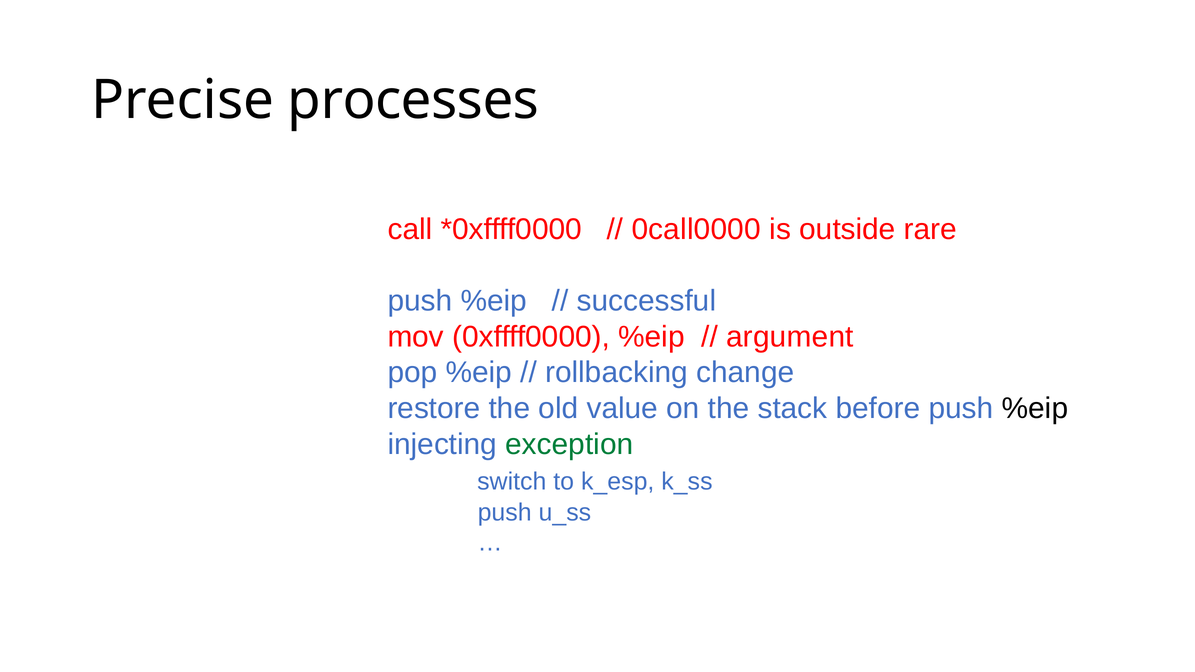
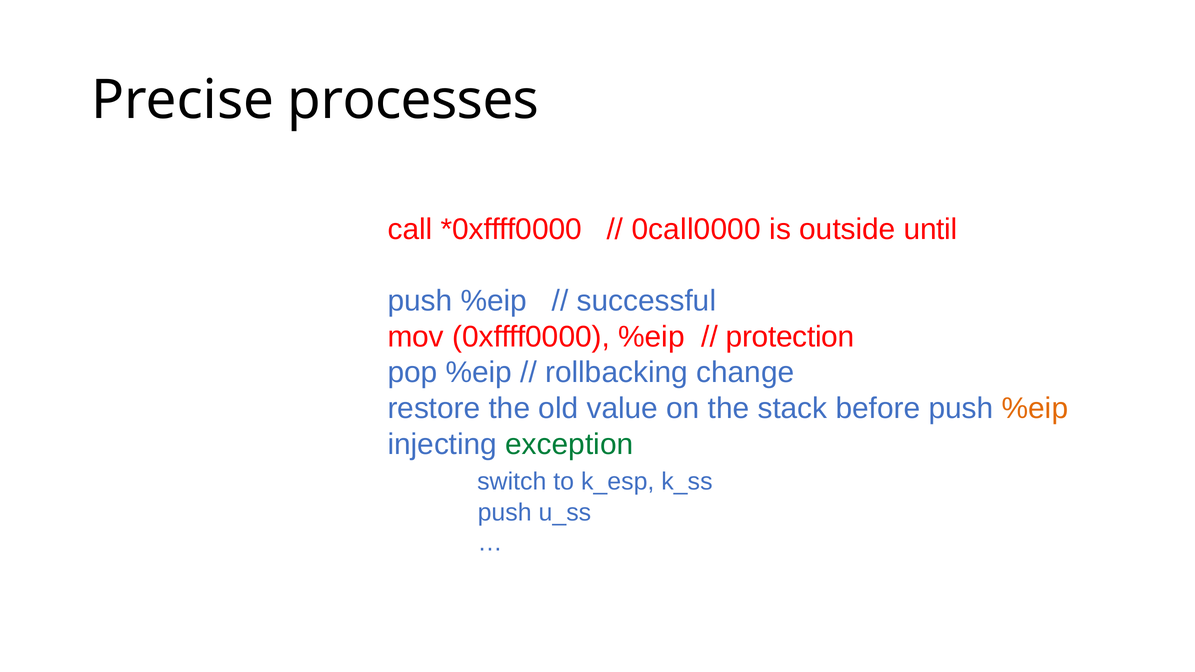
rare: rare -> until (931, 229)
argument: argument -> protection (790, 337)
%eip colour: black -> orange (1035, 409)
